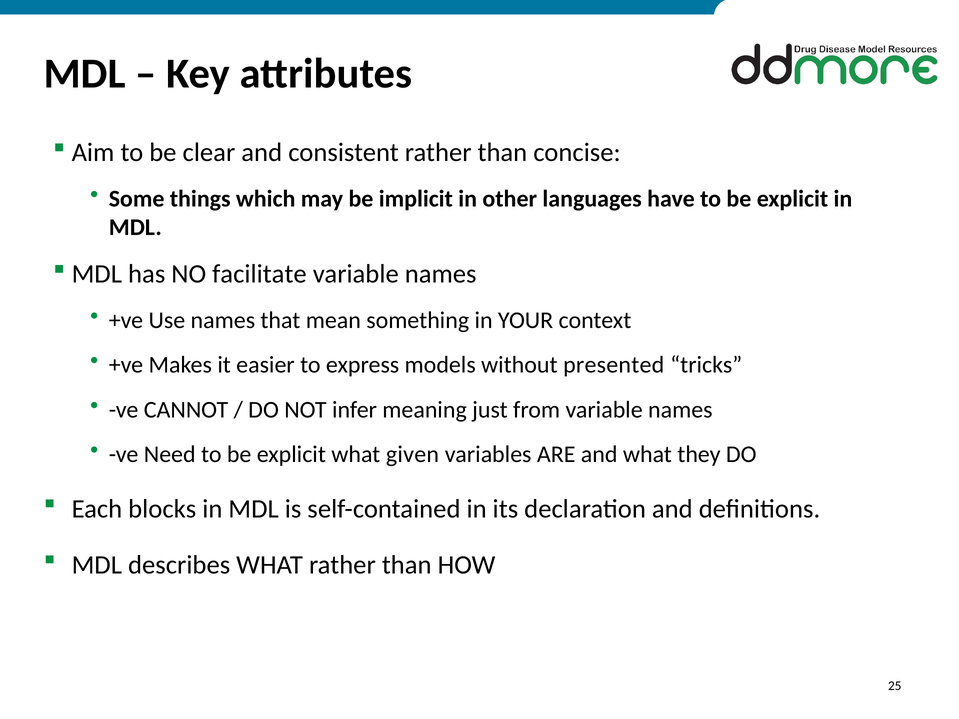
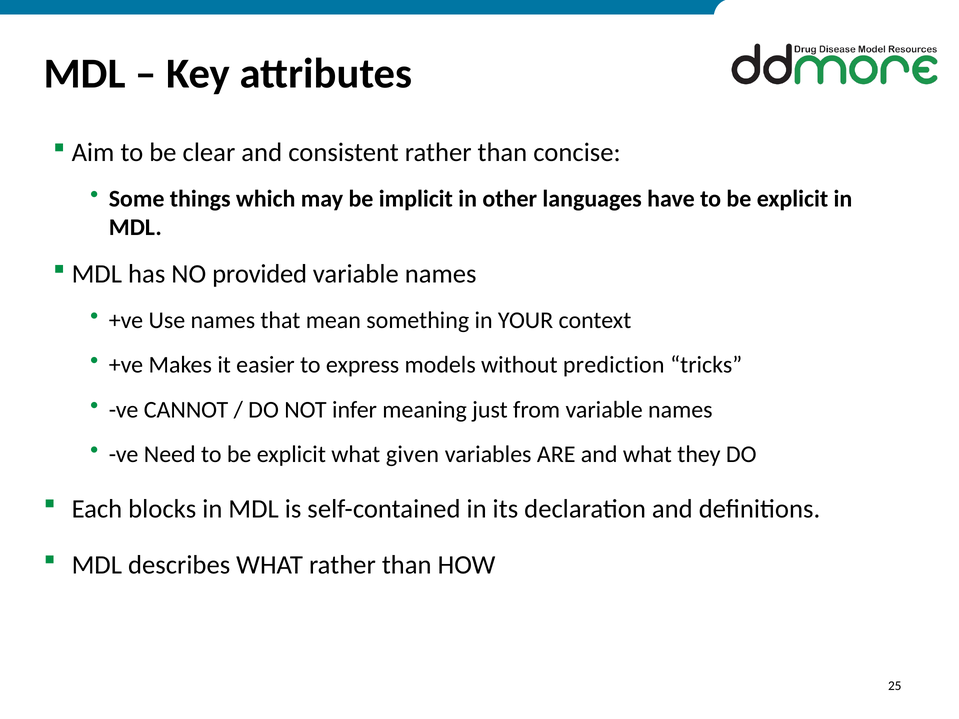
facilitate: facilitate -> provided (260, 274)
presented: presented -> prediction (614, 365)
